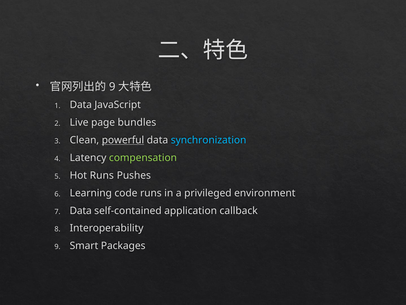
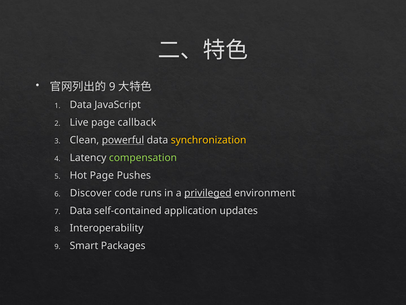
bundles: bundles -> callback (137, 122)
synchronization colour: light blue -> yellow (209, 140)
Hot Runs: Runs -> Page (102, 175)
Learning: Learning -> Discover (91, 193)
privileged underline: none -> present (208, 193)
callback: callback -> updates (239, 210)
